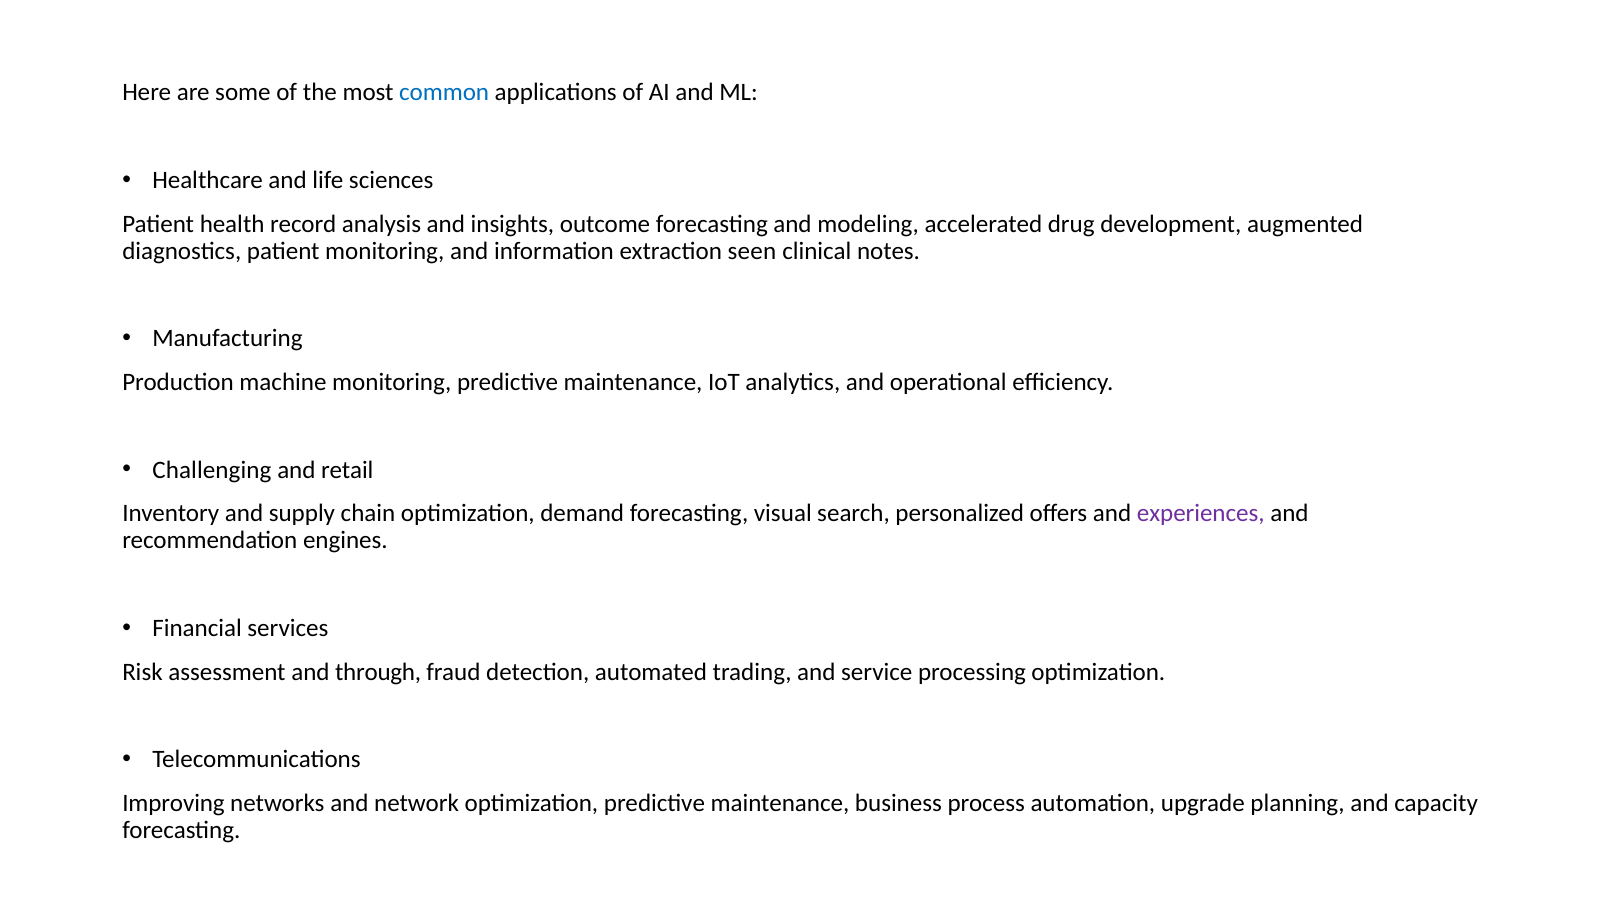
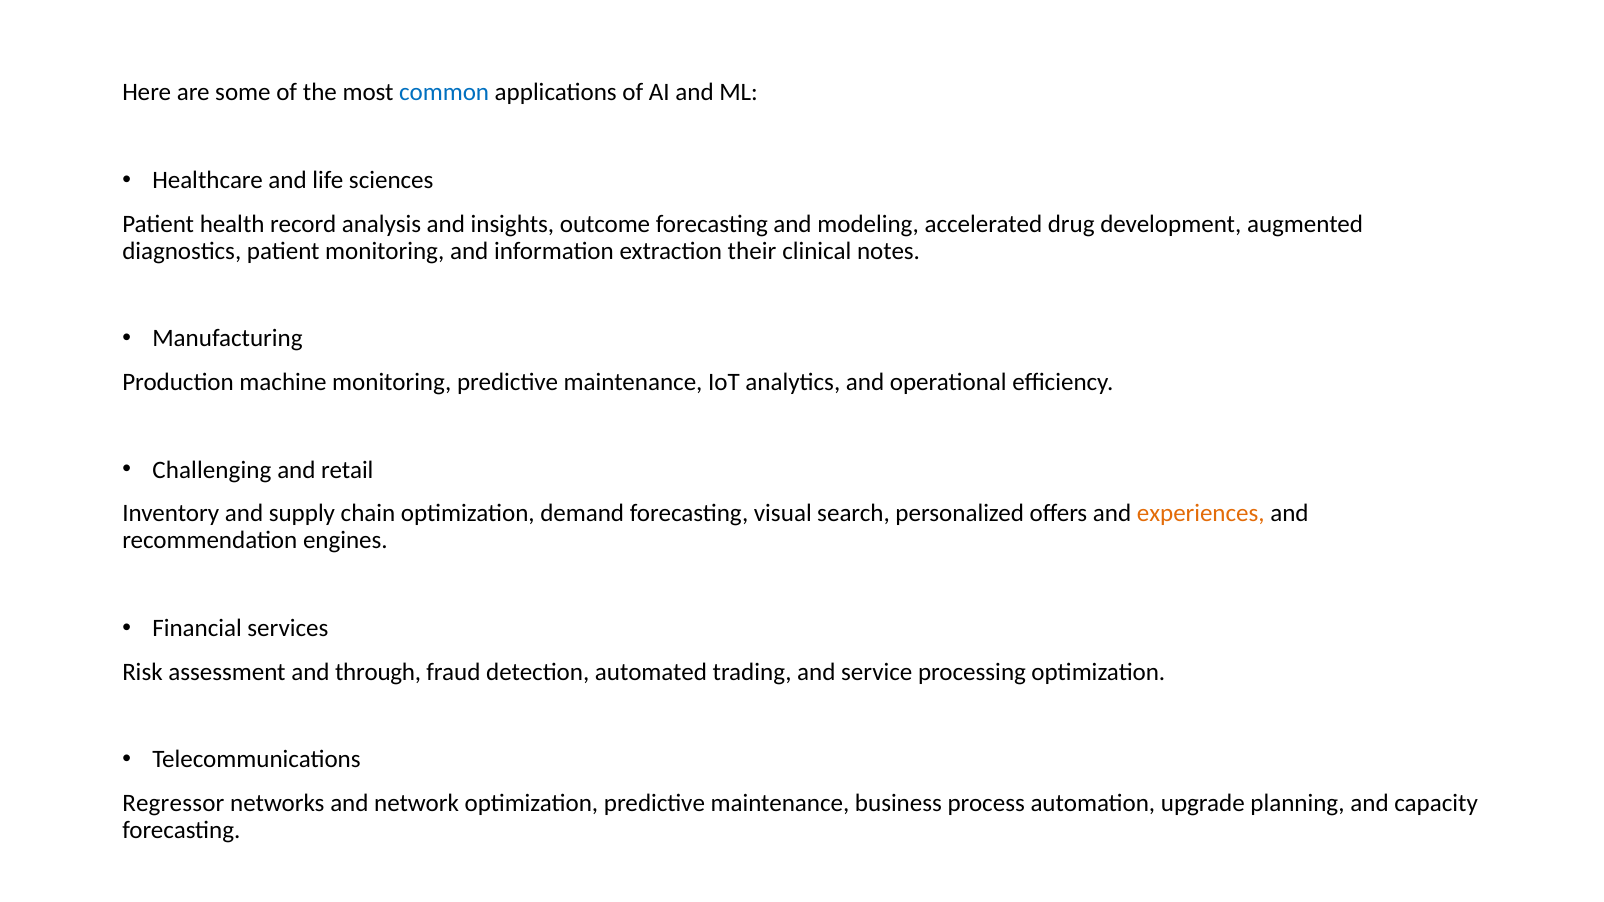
seen: seen -> their (752, 251)
experiences colour: purple -> orange (1201, 514)
Improving: Improving -> Regressor (173, 804)
